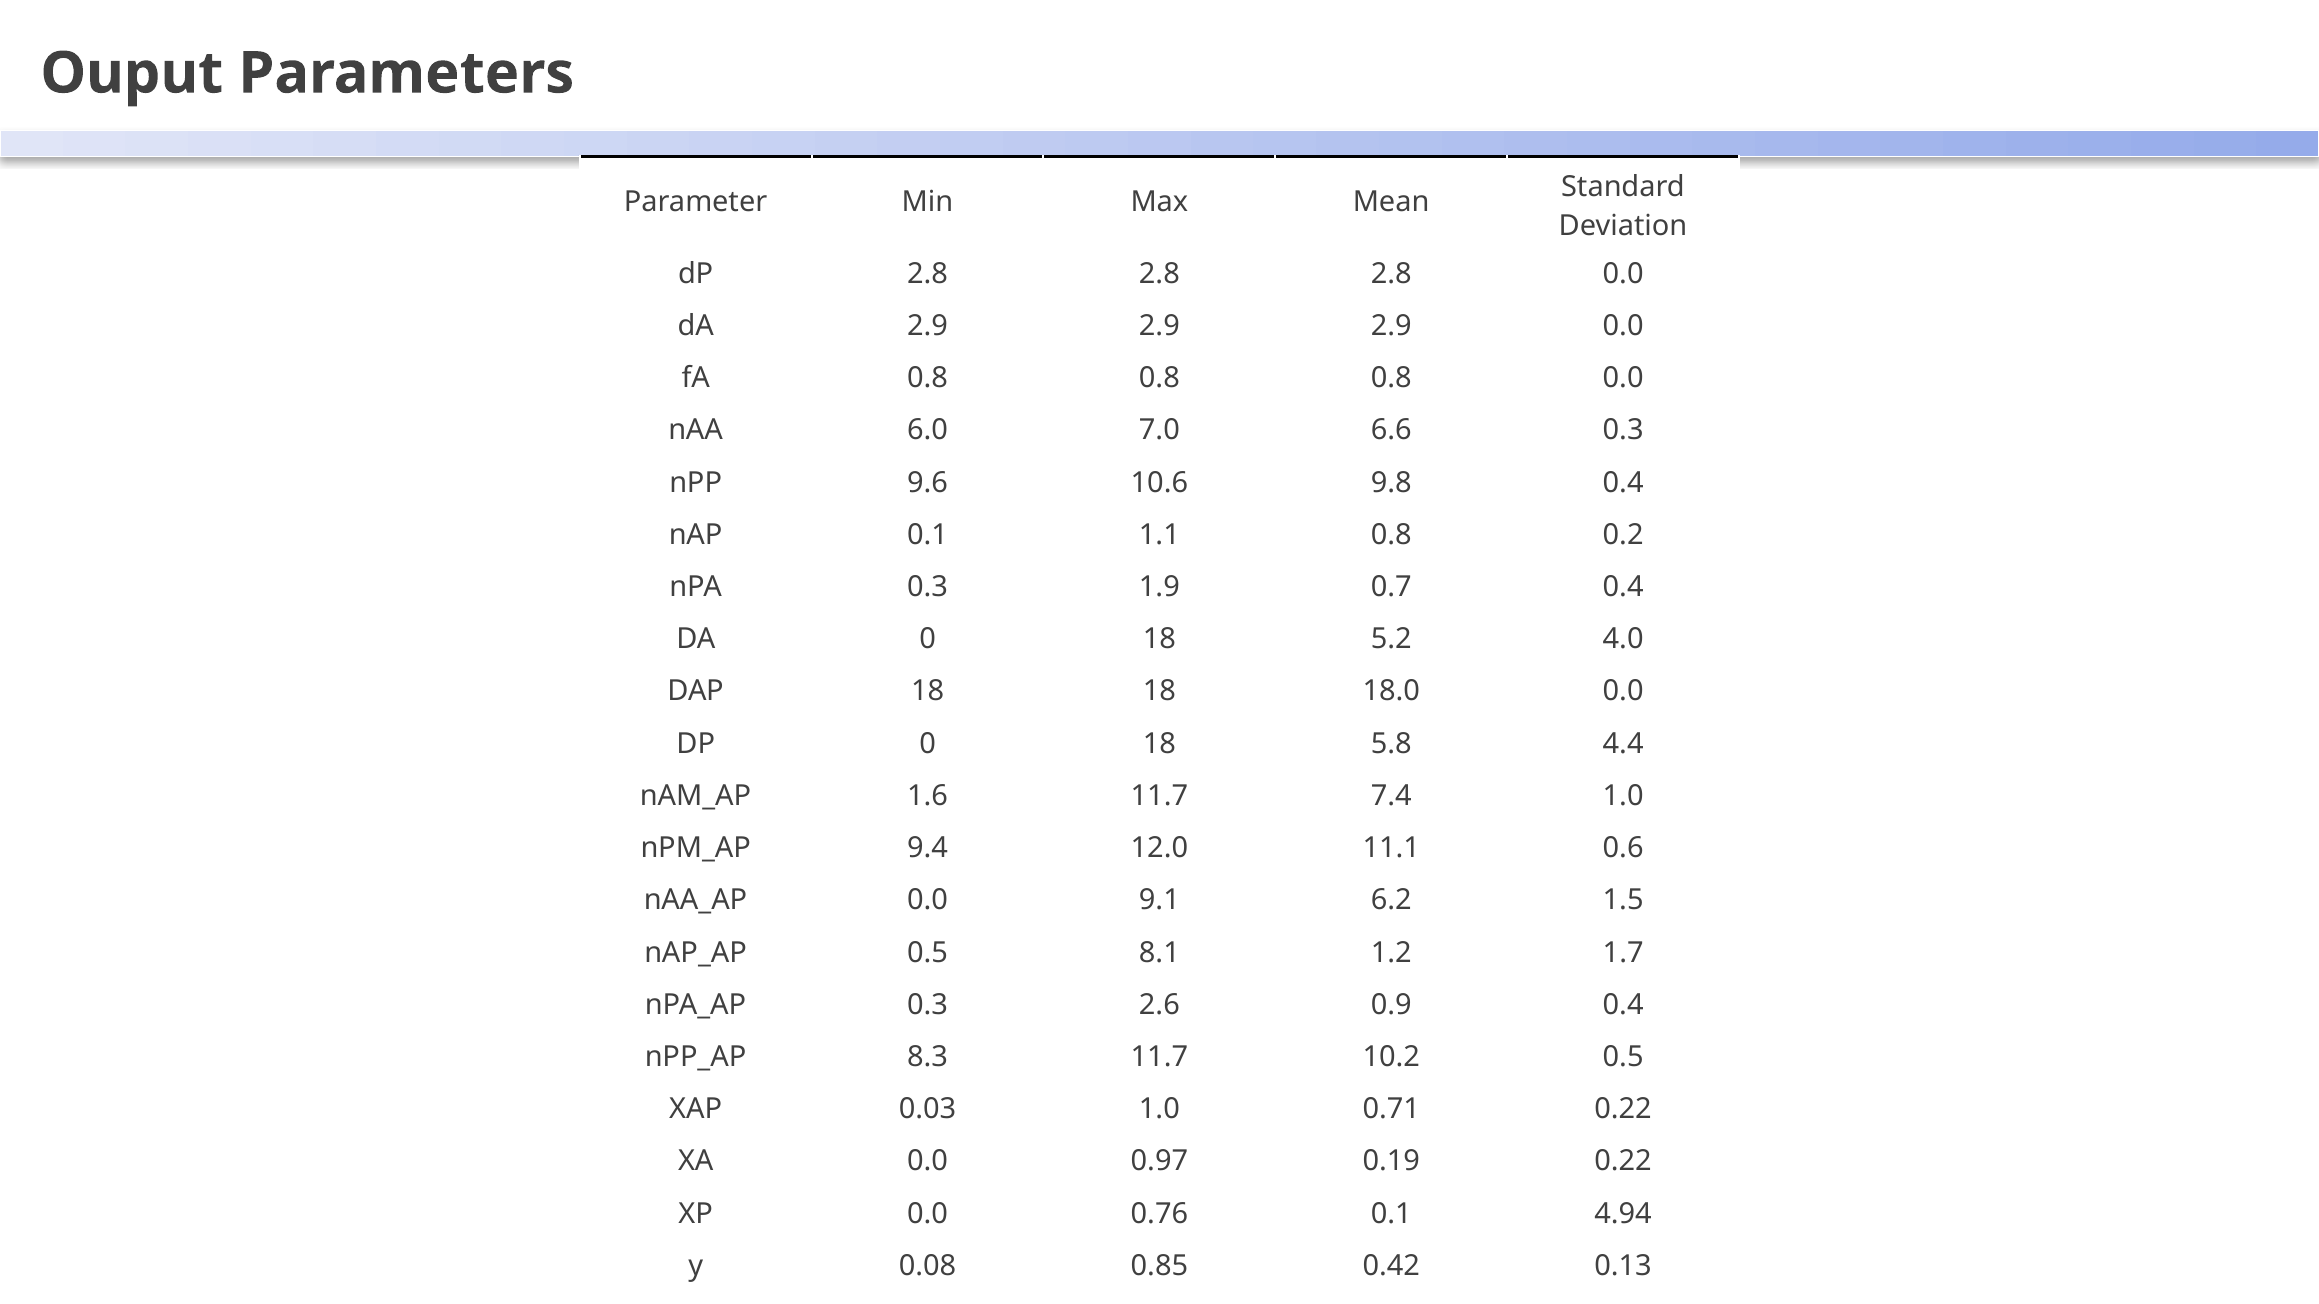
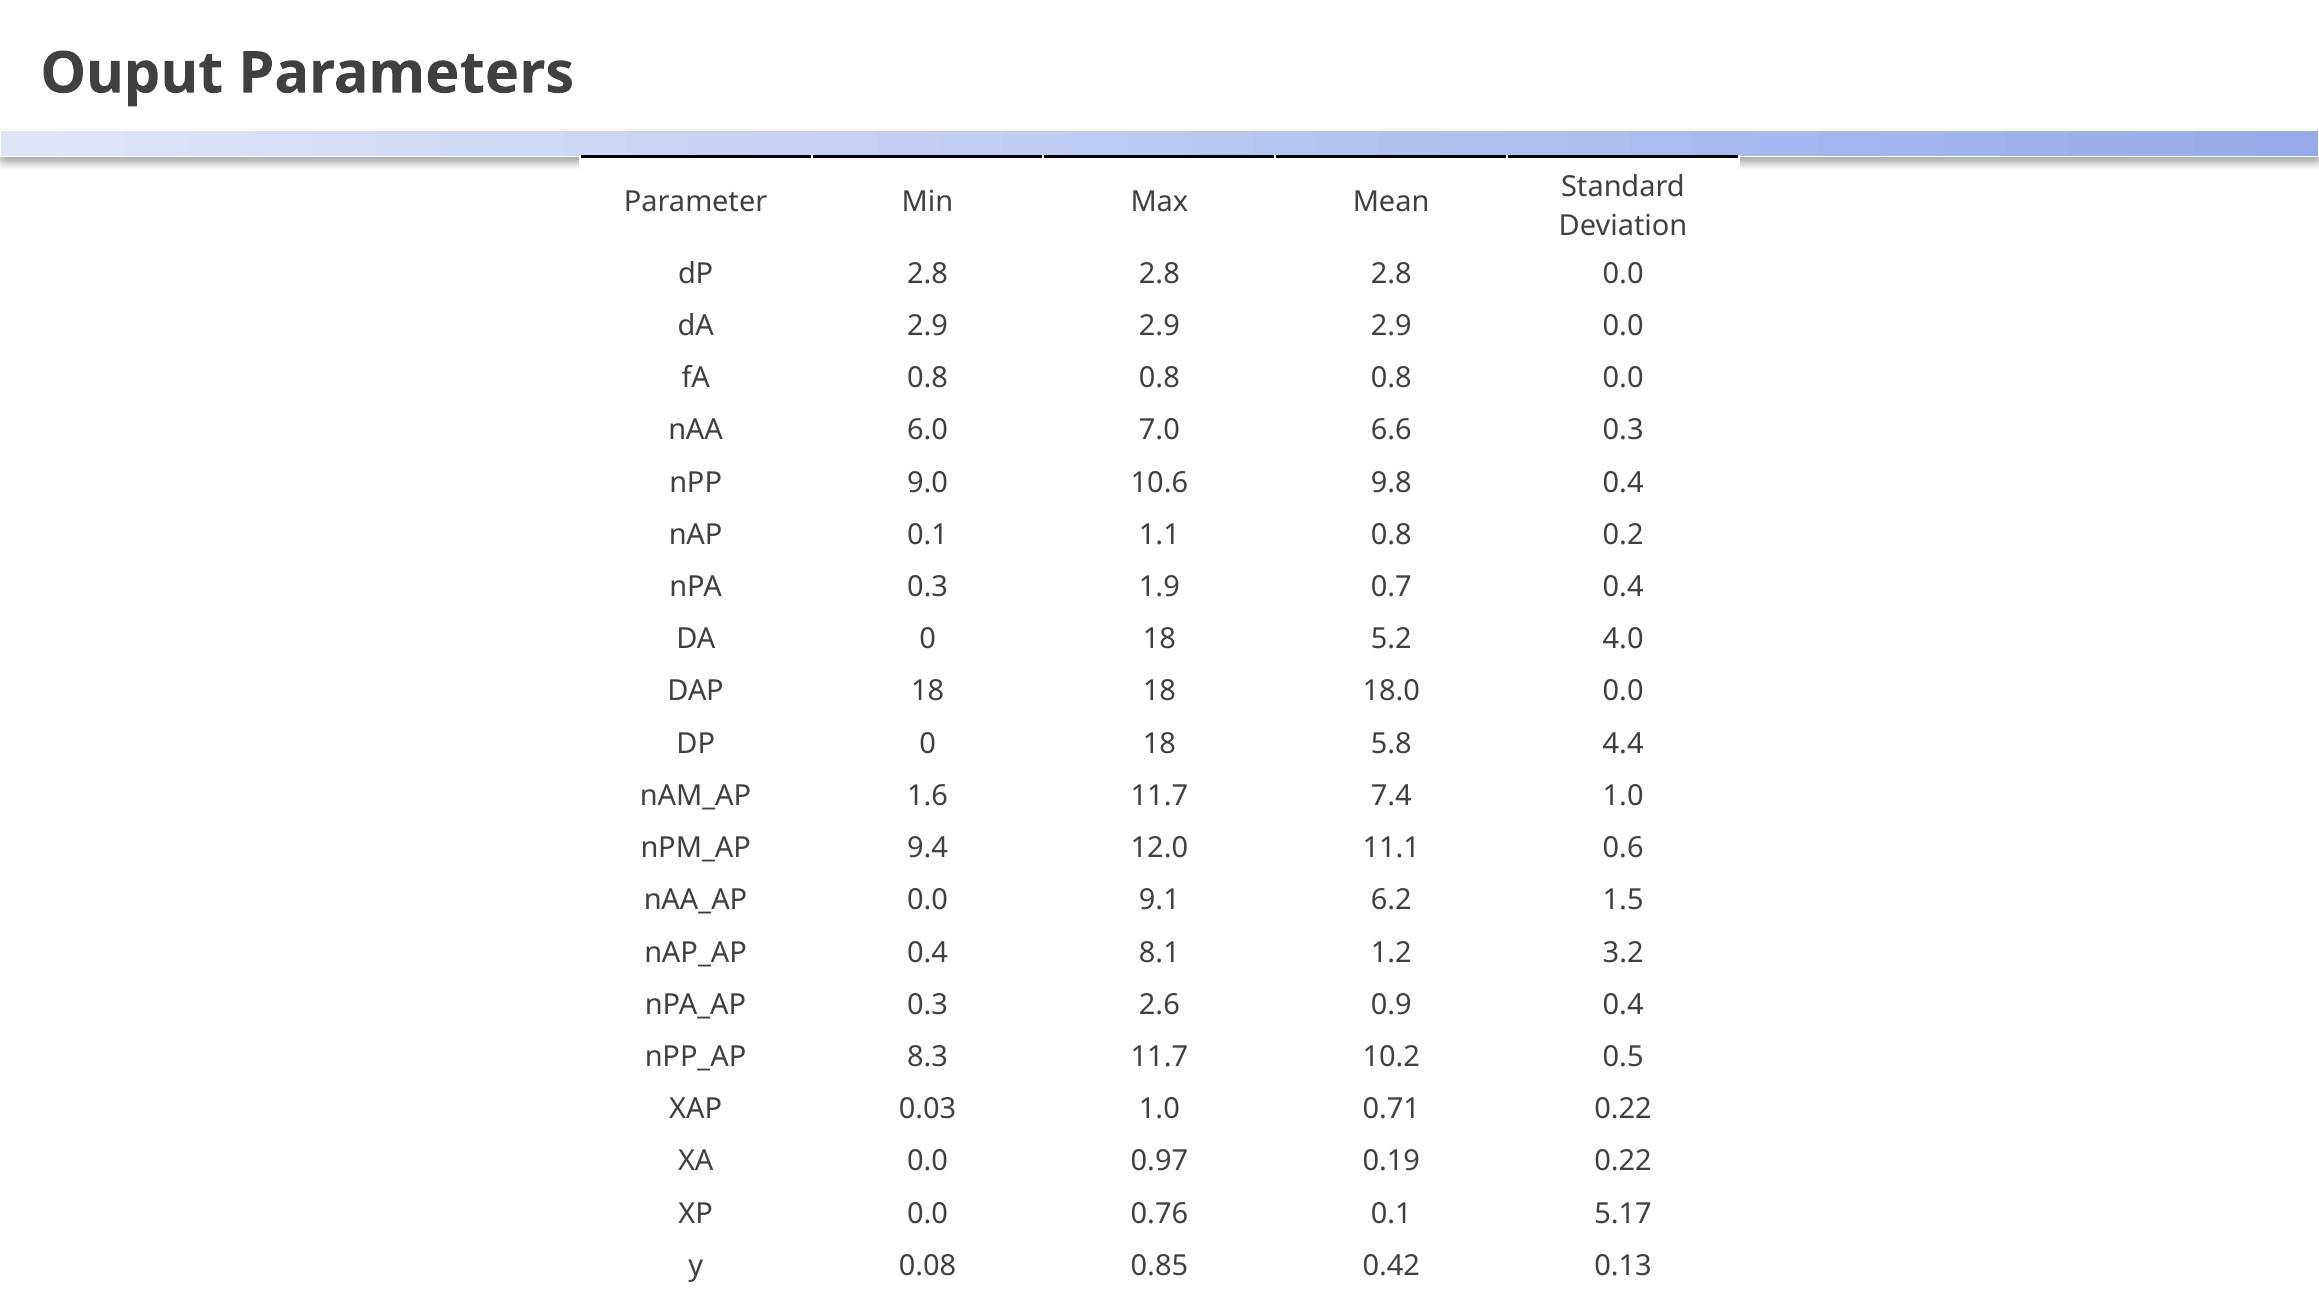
nPP 9.6: 9.6 -> 9.0 (928, 483)
0.5: 0.5 -> 0.4 (928, 953)
1.7: 1.7 -> 3.2 (1623, 953)
4.94: 4.94 -> 5.17 (1623, 1214)
